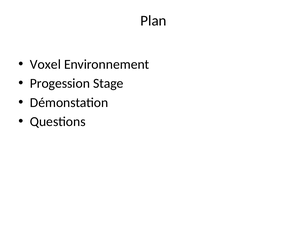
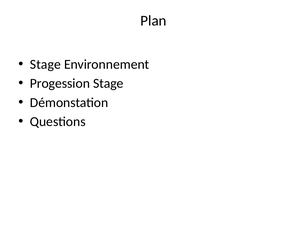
Voxel: Voxel -> Stage (45, 64)
